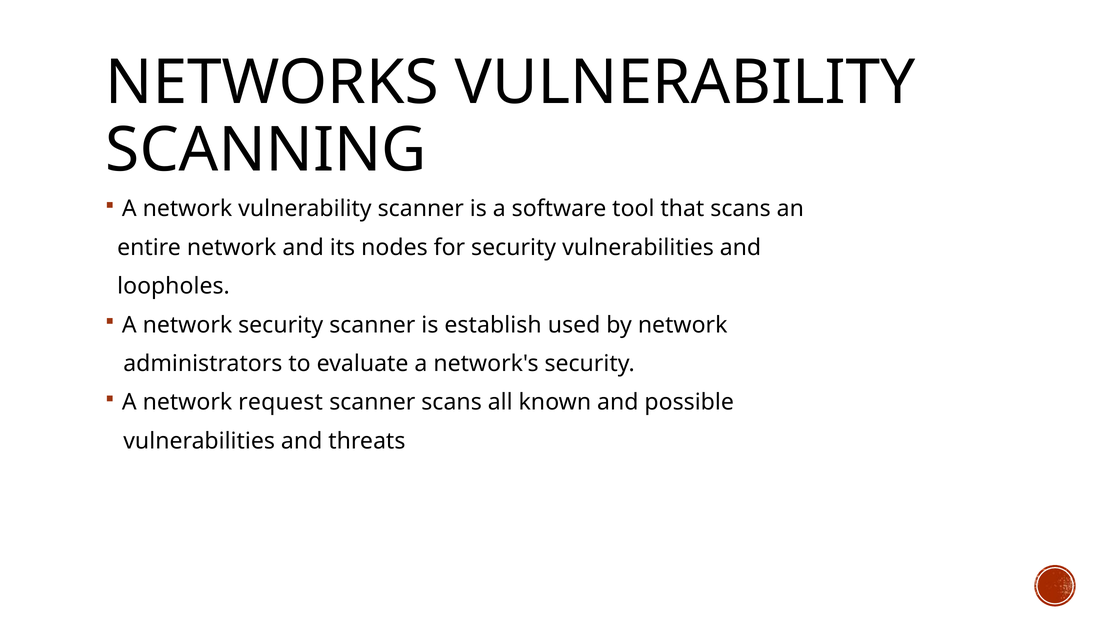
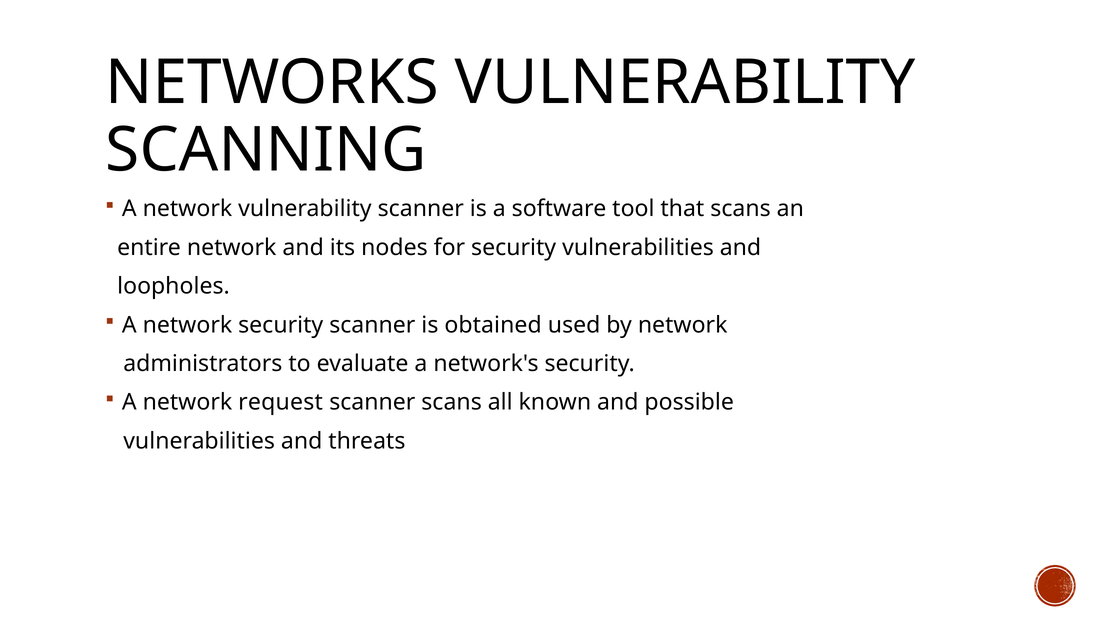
establish: establish -> obtained (493, 325)
